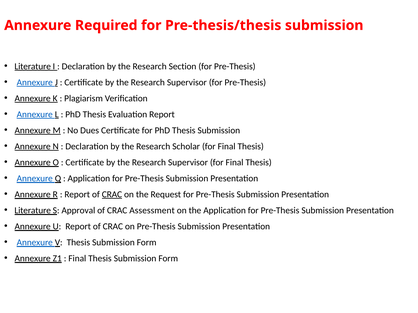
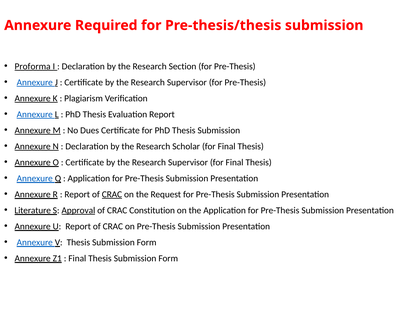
Literature: Literature -> Proforma (33, 66)
Approval underline: none -> present (78, 211)
Assessment: Assessment -> Constitution (152, 211)
